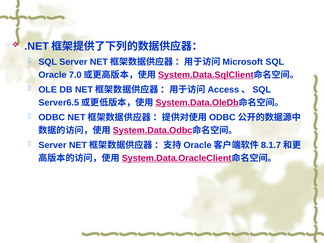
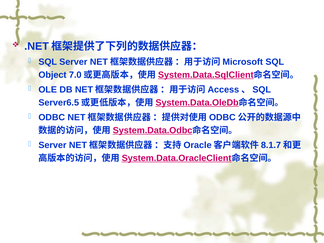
Oracle: Oracle -> Object (52, 75)
